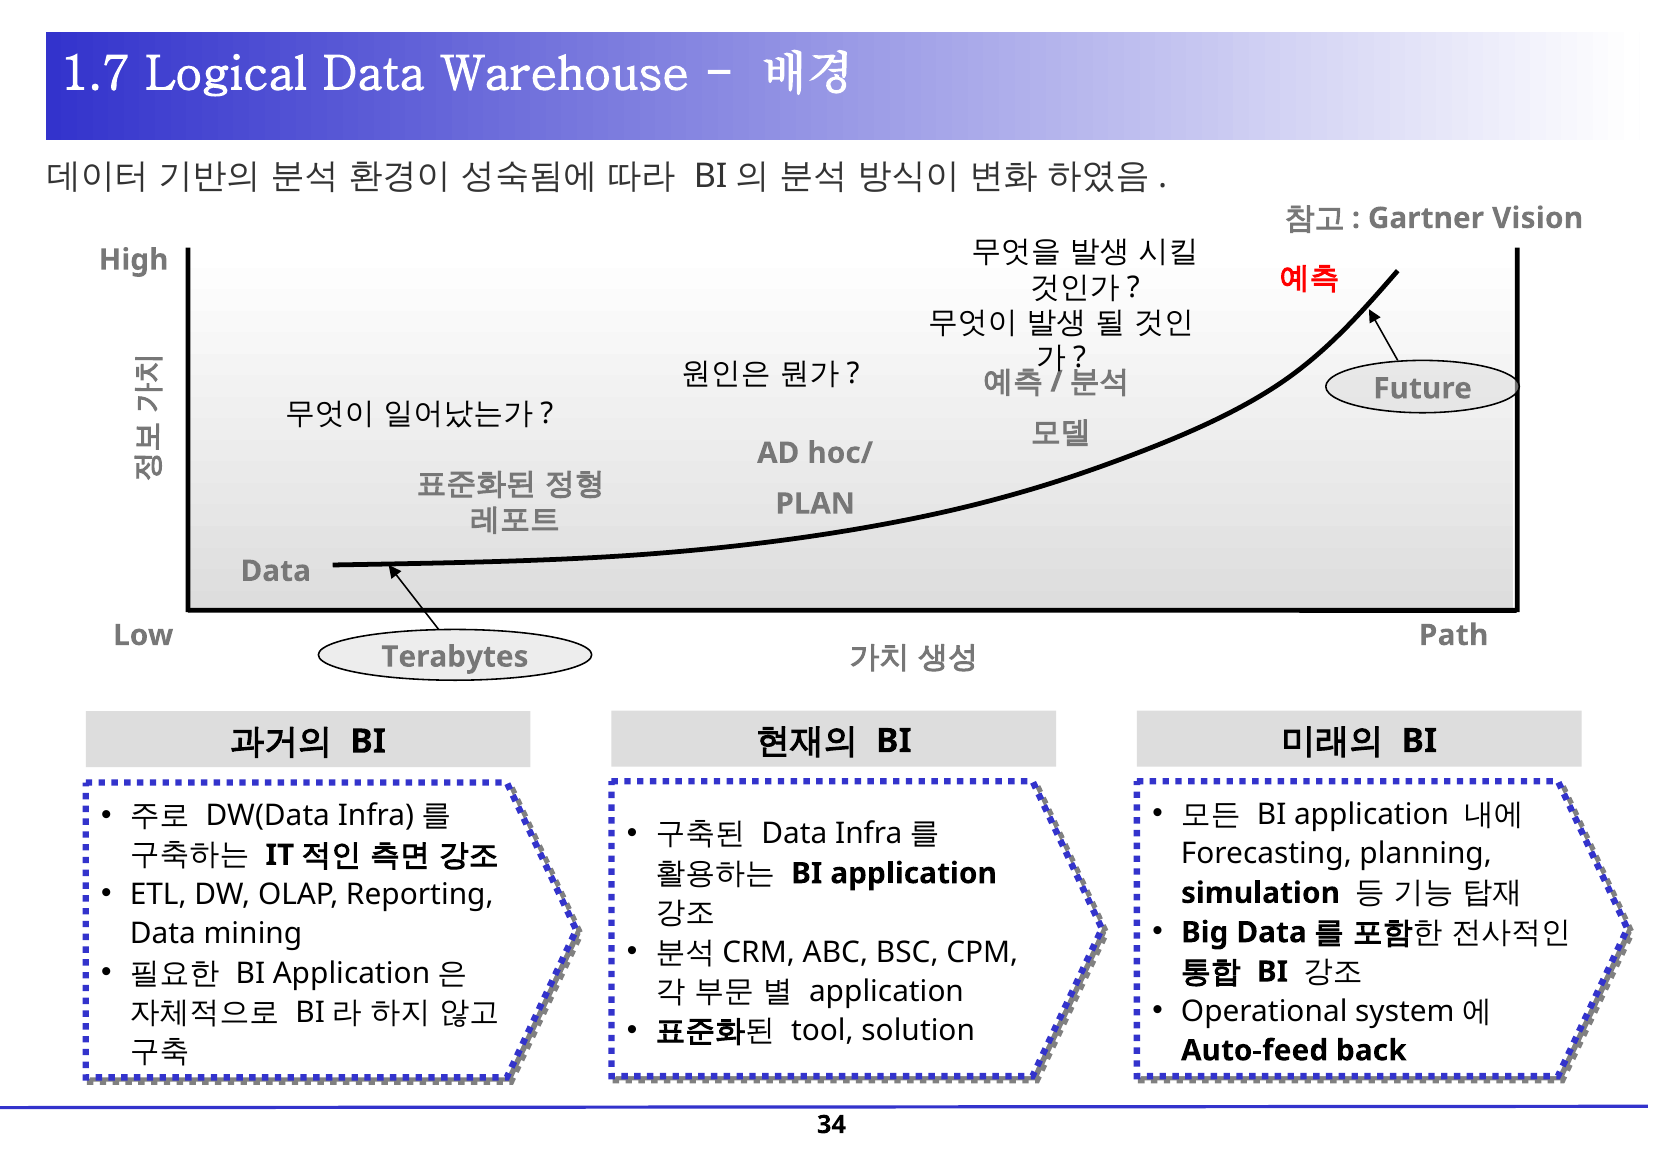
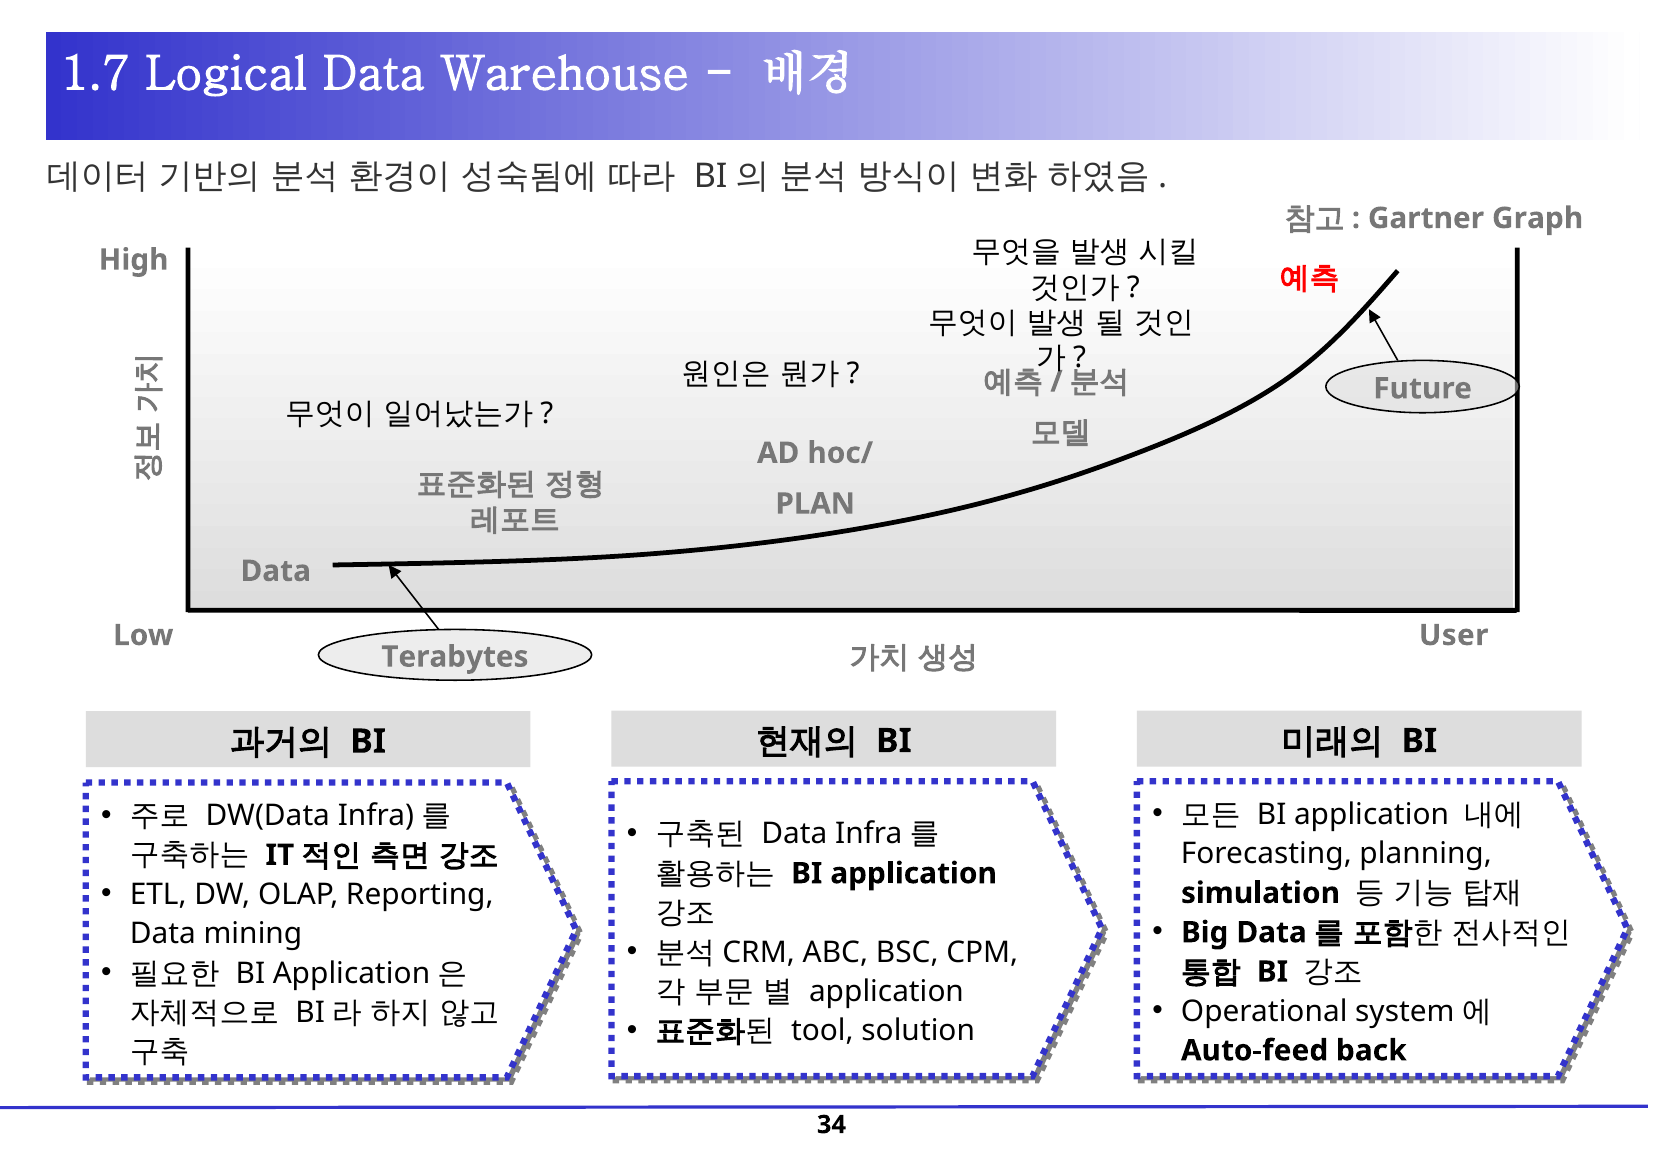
Vision: Vision -> Graph (1538, 218)
Path: Path -> User (1454, 635)
